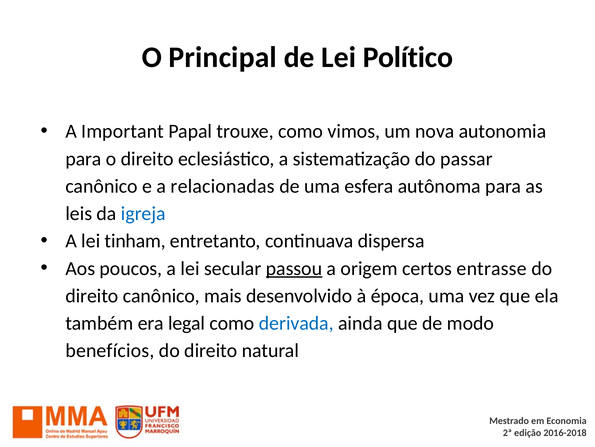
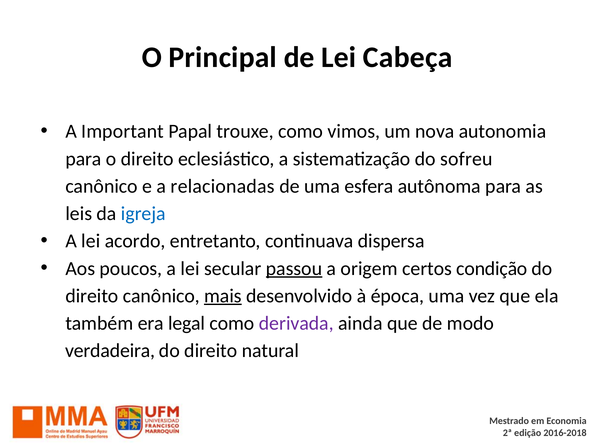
Político: Político -> Cabeça (408, 57)
passar: passar -> sofreu (467, 159)
tinham: tinham -> acordo (135, 241)
entrasse: entrasse -> condição (492, 268)
mais underline: none -> present (223, 295)
derivada colour: blue -> purple (296, 323)
benefícios: benefícios -> verdadeira (110, 350)
